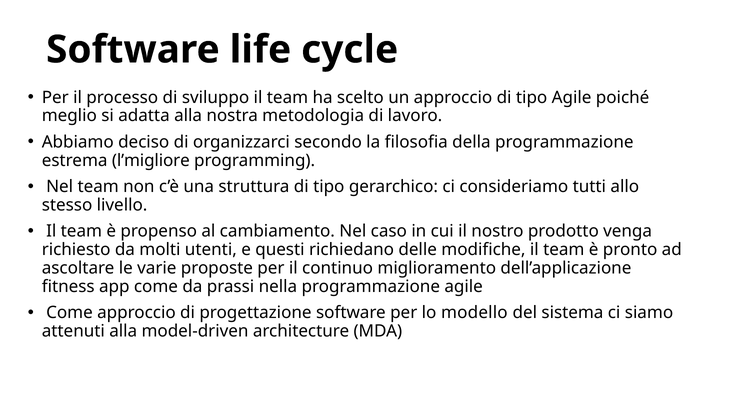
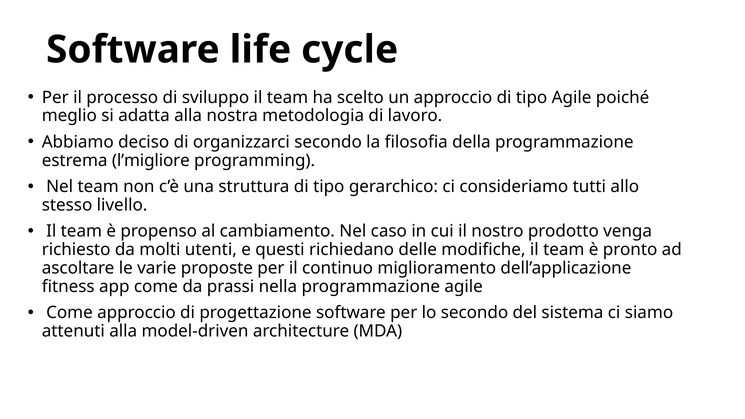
lo modello: modello -> secondo (475, 313)
